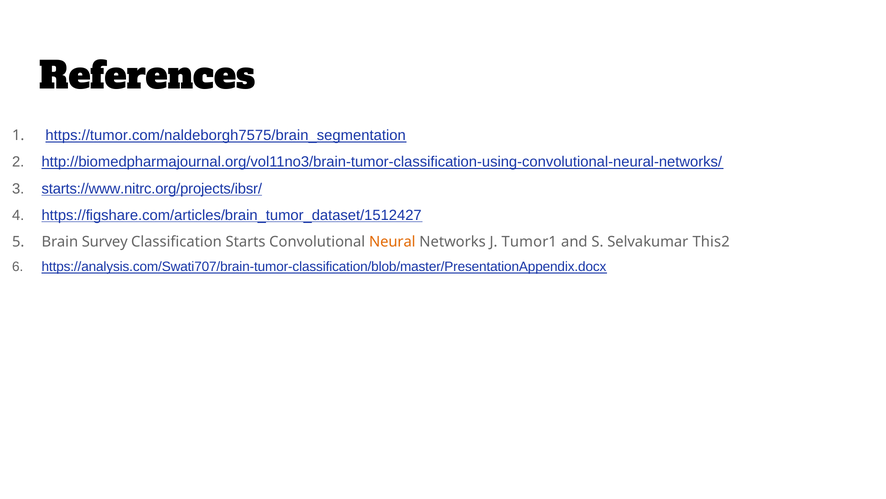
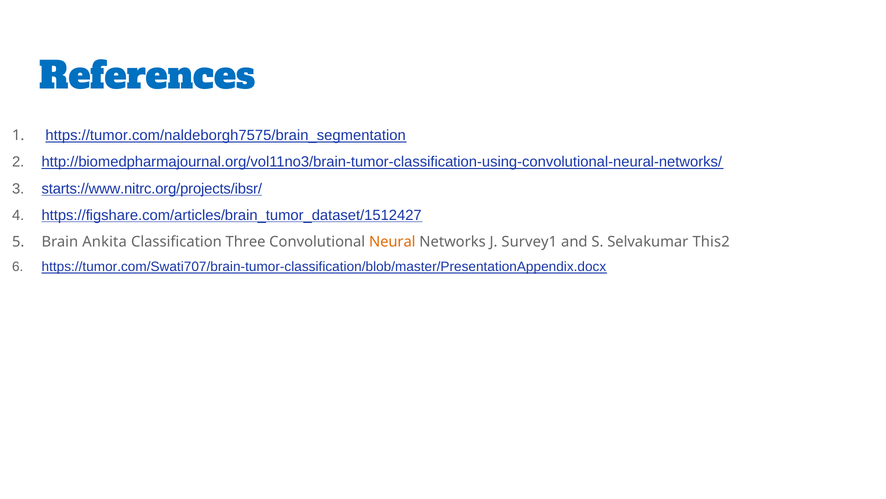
References colour: black -> blue (147, 77)
Survey: Survey -> Ankita (105, 242)
Starts: Starts -> Three (246, 242)
Tumor1: Tumor1 -> Survey1 (529, 242)
https://analysis.com/Swati707/brain-tumor-classification/blob/master/PresentationAppendix.docx: https://analysis.com/Swati707/brain-tumor-classification/blob/master/PresentationAppendix.docx -> https://tumor.com/Swati707/brain-tumor-classification/blob/master/PresentationAppendix.docx (324, 267)
